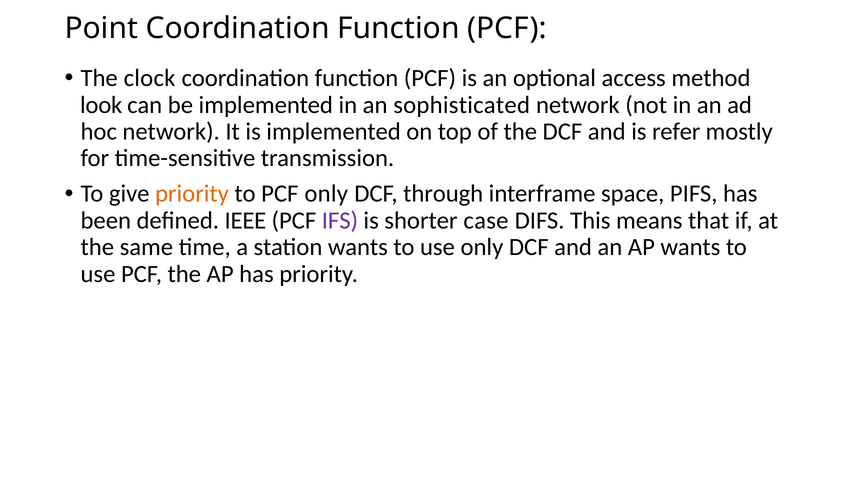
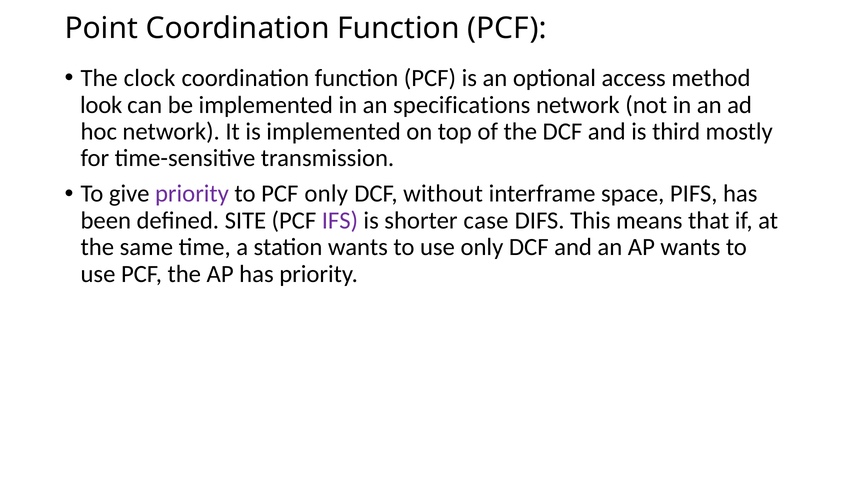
sophisticated: sophisticated -> specifications (462, 105)
refer: refer -> third (676, 132)
priority colour: orange -> purple (192, 194)
through: through -> without (443, 194)
IEEE: IEEE -> SITE (245, 221)
